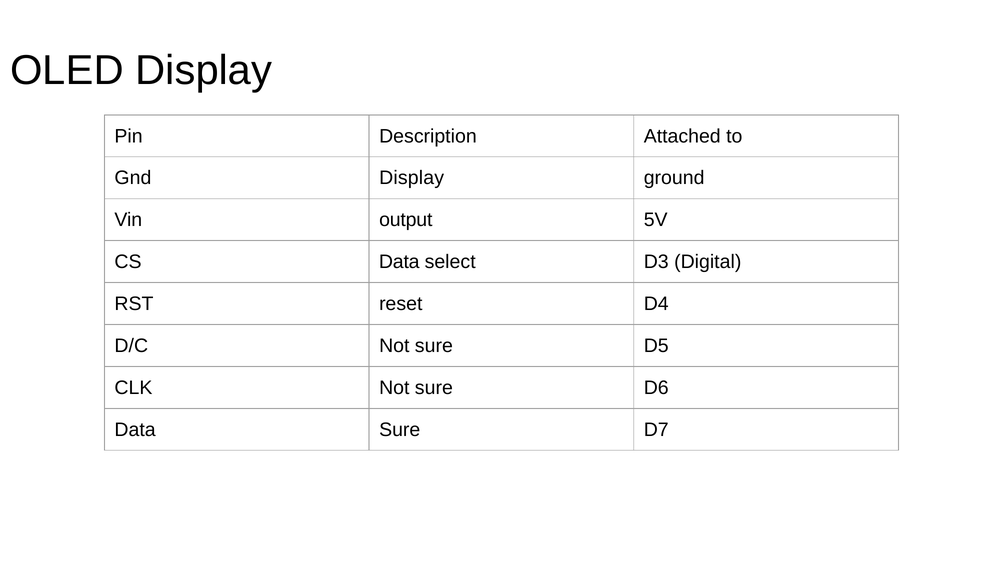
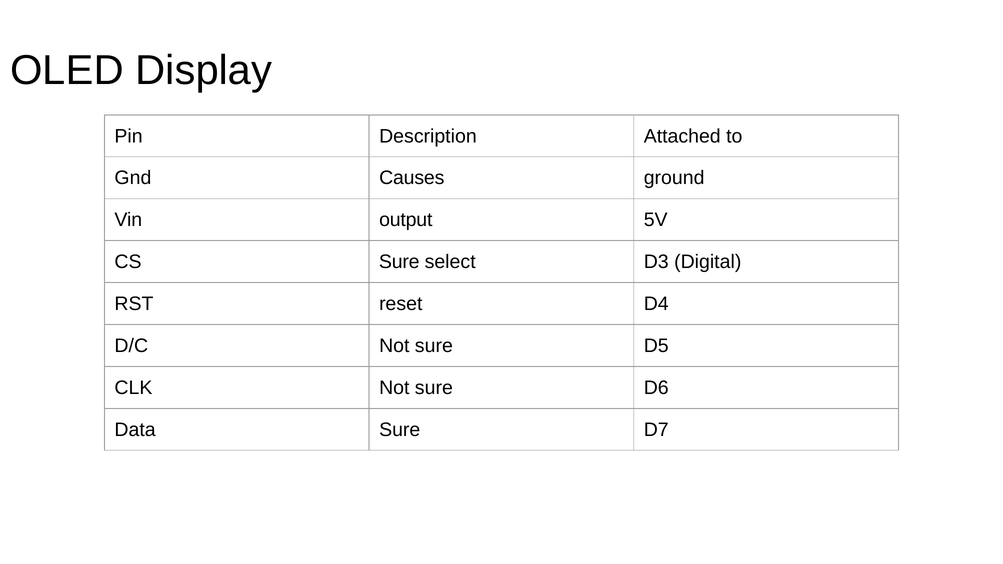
Gnd Display: Display -> Causes (412, 178)
CS Data: Data -> Sure (399, 262)
